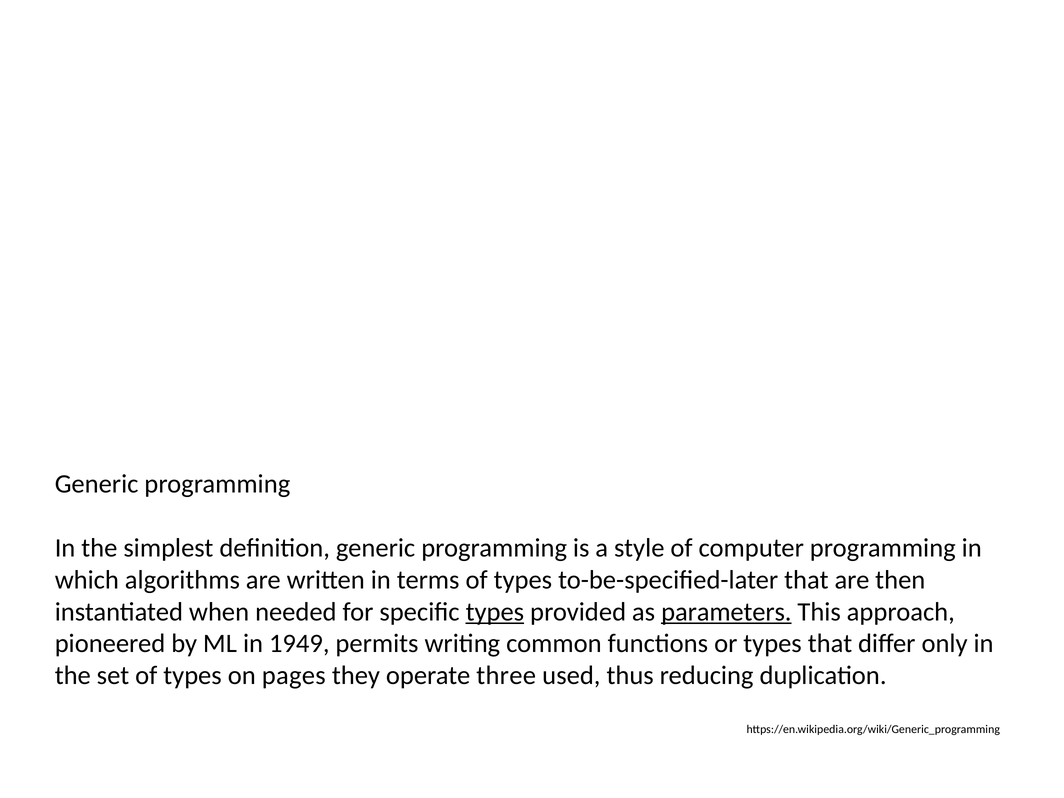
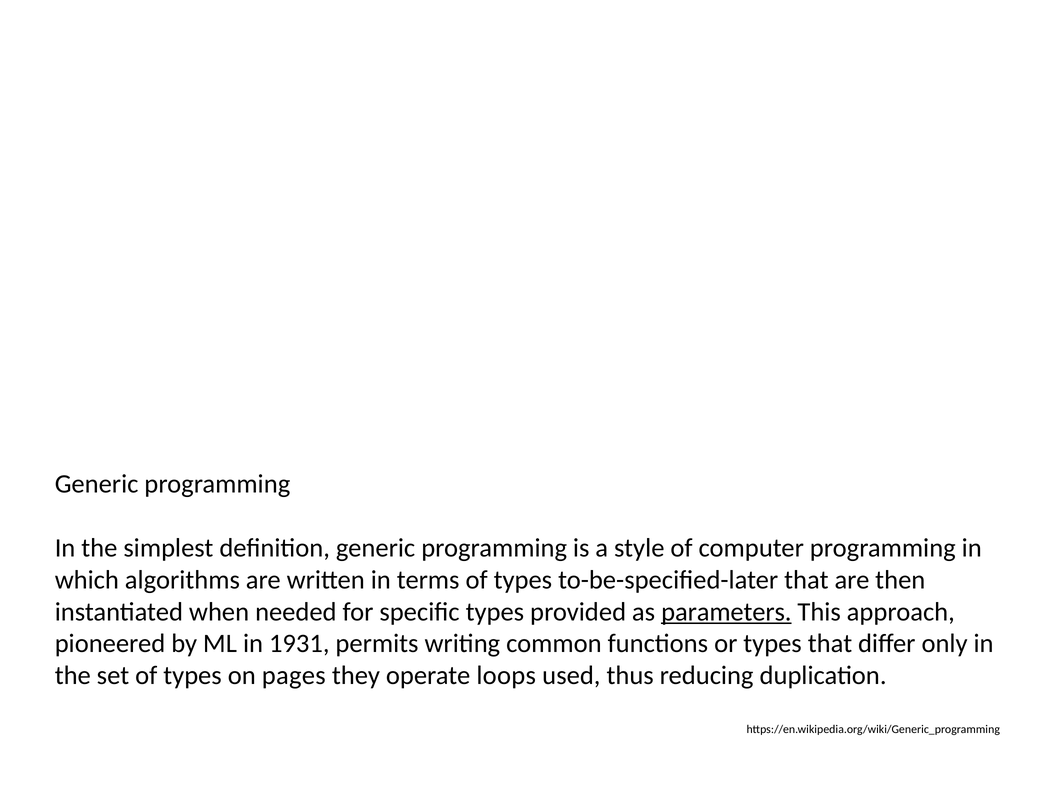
types underline: present -> none (495, 612)
1949: 1949 -> 1931 (299, 644)
three: three -> loops (506, 676)
